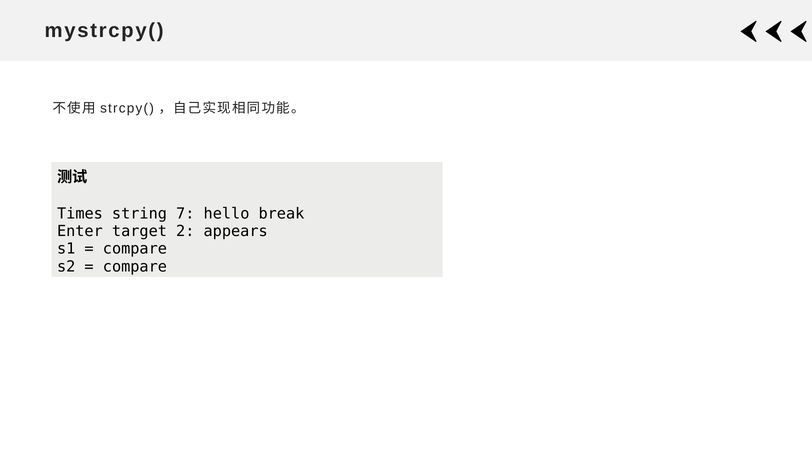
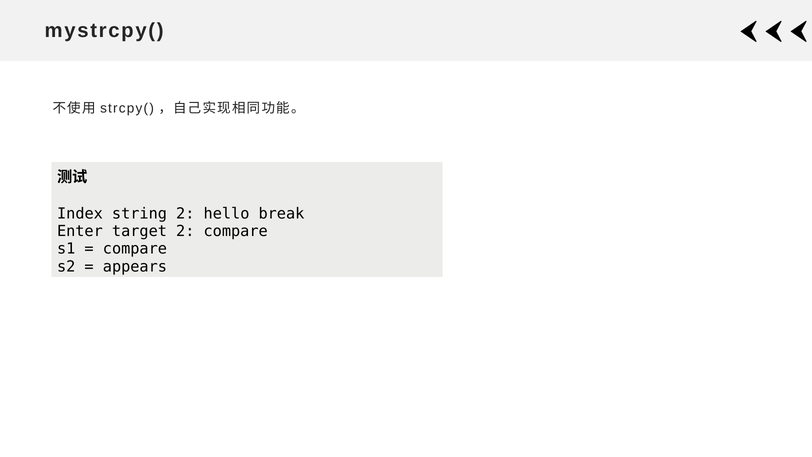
Times: Times -> Index (80, 213)
string 7: 7 -> 2 (185, 213)
2 appears: appears -> compare (236, 231)
compare: compare -> appears (135, 266)
